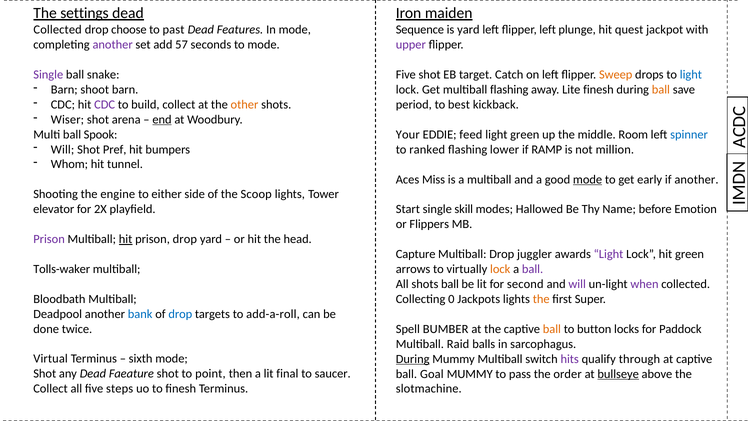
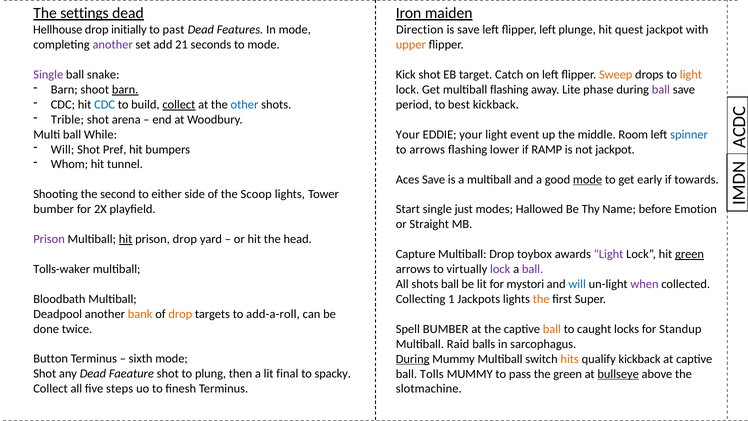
Collected: Collected -> Hellhouse (58, 30)
choose: choose -> initially (129, 30)
Sequence: Sequence -> Direction (420, 30)
is yard: yard -> save (468, 30)
57: 57 -> 21 (182, 45)
upper colour: purple -> orange (411, 45)
Five: Five -> Kick (406, 75)
light colour: blue -> orange (691, 75)
barn underline: none -> present (125, 90)
Lite finesh: finesh -> phase (598, 90)
ball colour: orange -> purple (661, 90)
CDC colour: purple -> blue (105, 104)
collect underline: none -> present (179, 104)
other colour: orange -> blue (244, 104)
Wiser: Wiser -> Trible (67, 119)
end underline: present -> none (162, 119)
Spook: Spook -> While (100, 134)
EDDIE feed: feed -> your (471, 134)
light green: green -> event (525, 134)
to ranked: ranked -> arrows (427, 149)
not million: million -> jackpot (615, 149)
Aces Miss: Miss -> Save (434, 179)
if another: another -> towards (697, 179)
engine: engine -> second (118, 194)
elevator: elevator -> bumber (54, 209)
skill: skill -> just (464, 209)
Flippers: Flippers -> Straight (429, 224)
juggler: juggler -> toybox (534, 254)
green underline: none -> present (690, 254)
lock colour: orange -> purple (500, 269)
second: second -> mystori (525, 284)
will colour: purple -> blue (577, 284)
0: 0 -> 1 (451, 299)
bank colour: blue -> orange (140, 314)
drop colour: blue -> orange (180, 314)
button: button -> caught (594, 329)
Paddock: Paddock -> Standup (680, 329)
Virtual: Virtual -> Button (51, 359)
hits colour: purple -> orange (570, 359)
qualify through: through -> kickback (640, 359)
point: point -> plung (211, 374)
saucer: saucer -> spacky (333, 374)
Goal: Goal -> Tolls (432, 374)
the order: order -> green (568, 374)
